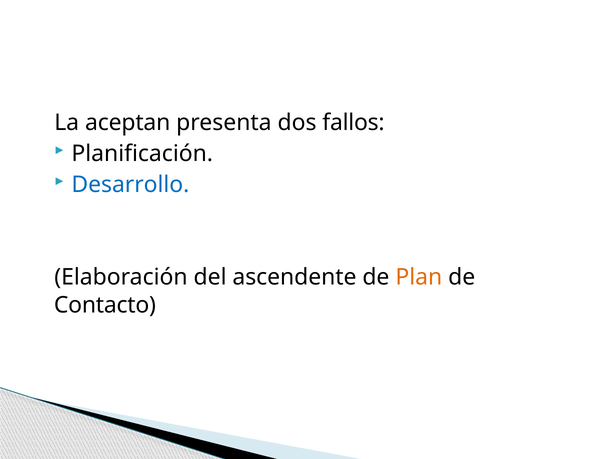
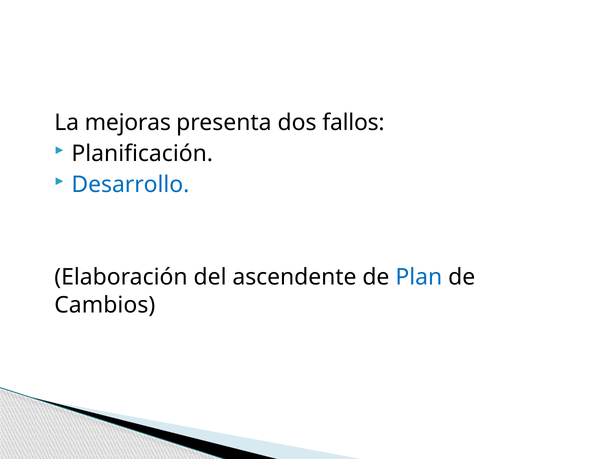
aceptan: aceptan -> mejoras (128, 123)
Plan colour: orange -> blue (419, 277)
Contacto: Contacto -> Cambios (105, 305)
